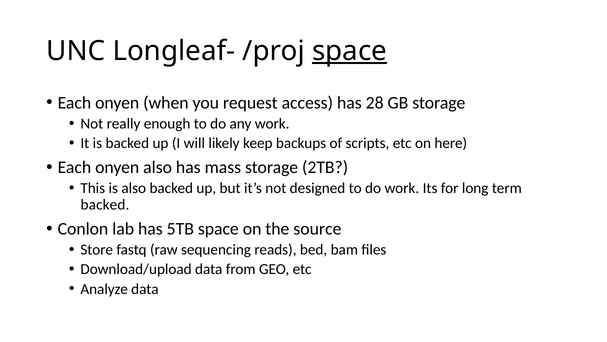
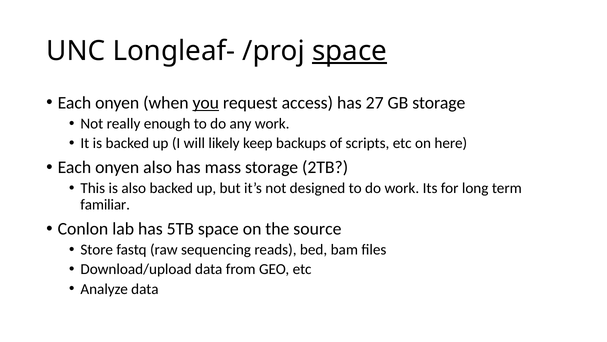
you underline: none -> present (206, 103)
28: 28 -> 27 (375, 103)
backed: backed -> familiar (105, 204)
